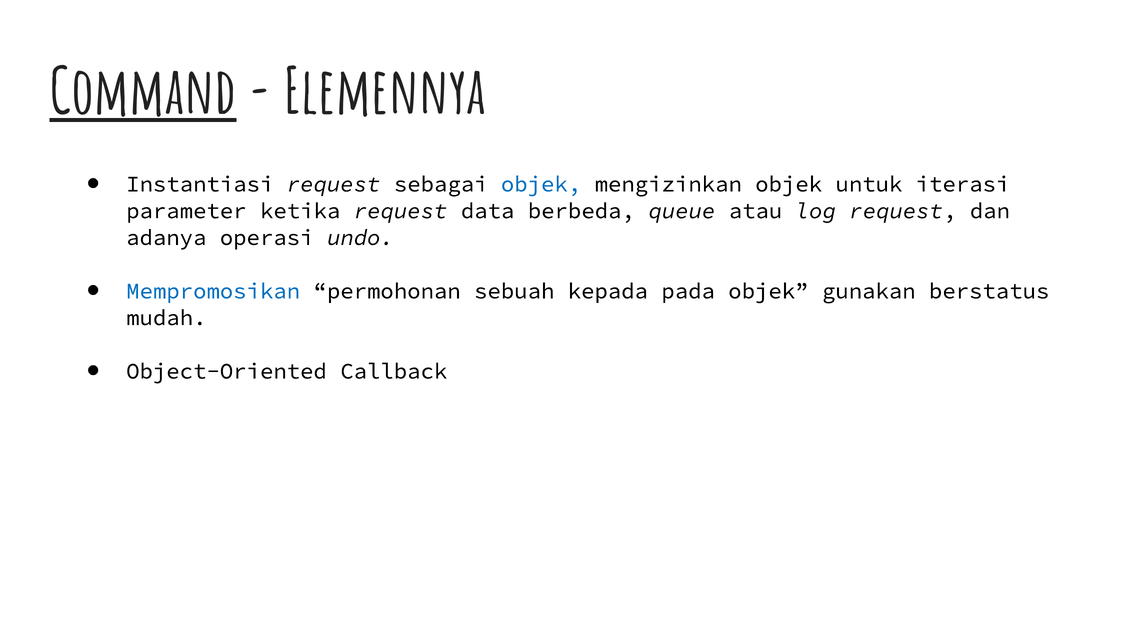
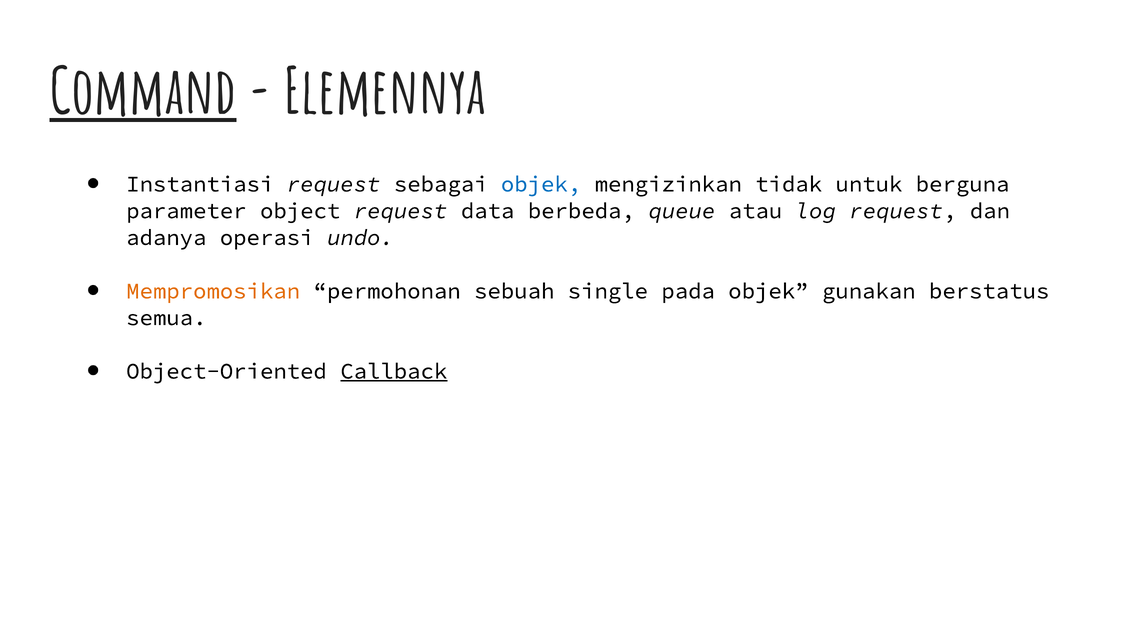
mengizinkan objek: objek -> tidak (789, 184)
iterasi: iterasi -> berguna (963, 184)
ketika: ketika -> object (300, 211)
Mempromosikan colour: blue -> orange (213, 291)
kepada: kepada -> single (608, 291)
mudah: mudah -> semua (166, 318)
Callback underline: none -> present (394, 371)
